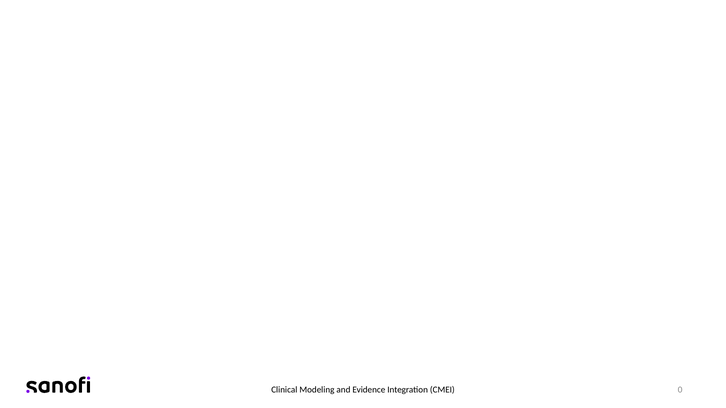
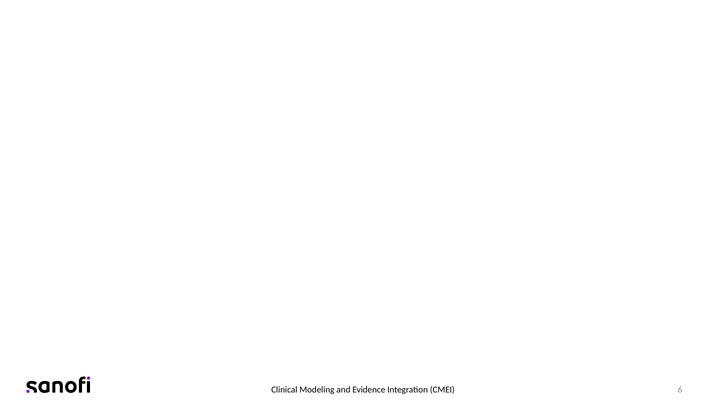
0: 0 -> 6 (680, 390)
